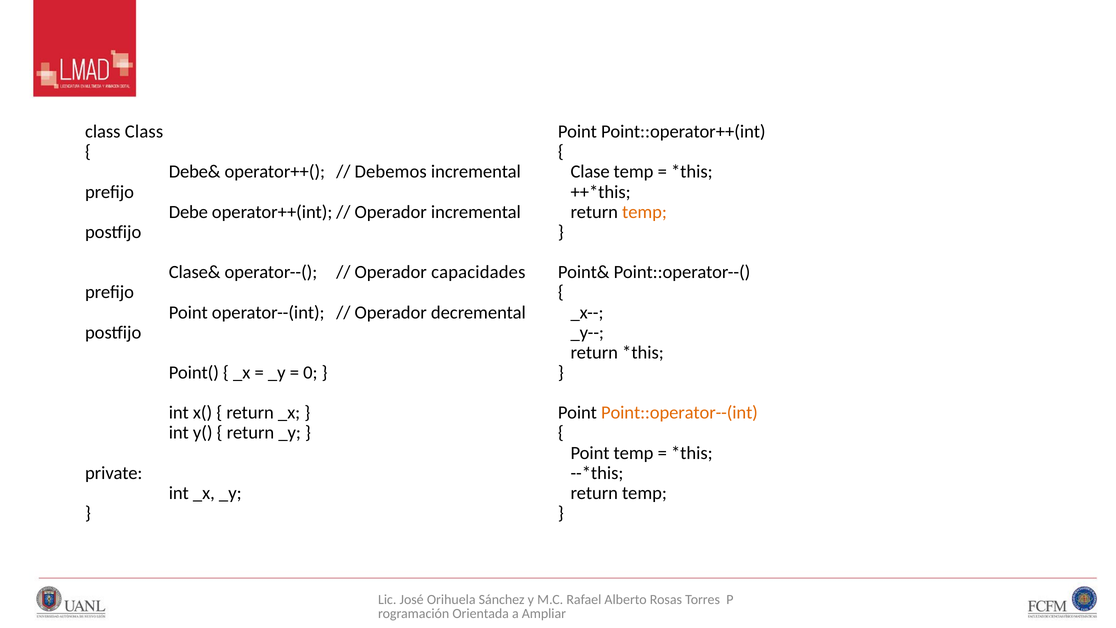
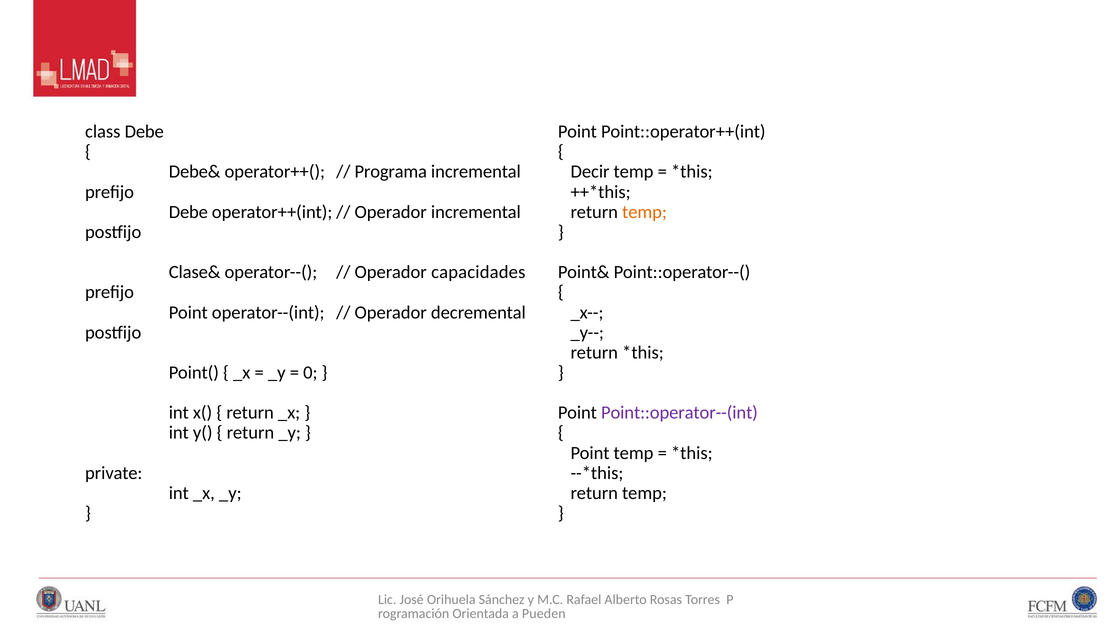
class Class: Class -> Debe (144, 132)
Debemos: Debemos -> Programa (391, 172)
Clase: Clase -> Decir (590, 172)
Point::operator--(int colour: orange -> purple (679, 413)
Ampliar: Ampliar -> Pueden (544, 613)
